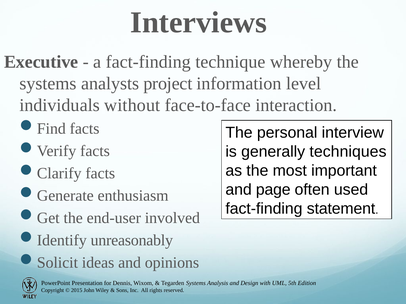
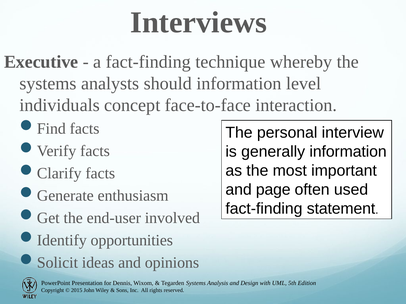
project: project -> should (168, 84)
without: without -> concept (132, 105)
generally techniques: techniques -> information (348, 152)
unreasonably: unreasonably -> opportunities (132, 241)
